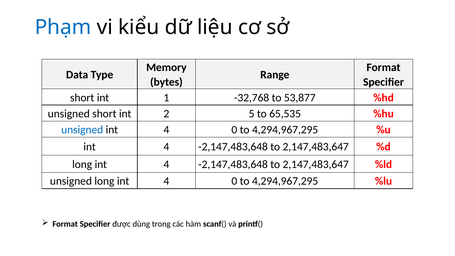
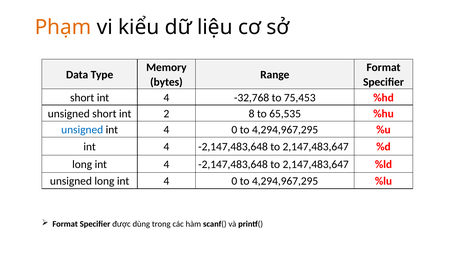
Phạm colour: blue -> orange (63, 27)
short int 1: 1 -> 4 (166, 98)
53,877: 53,877 -> 75,453 (300, 98)
5: 5 -> 8 (252, 114)
